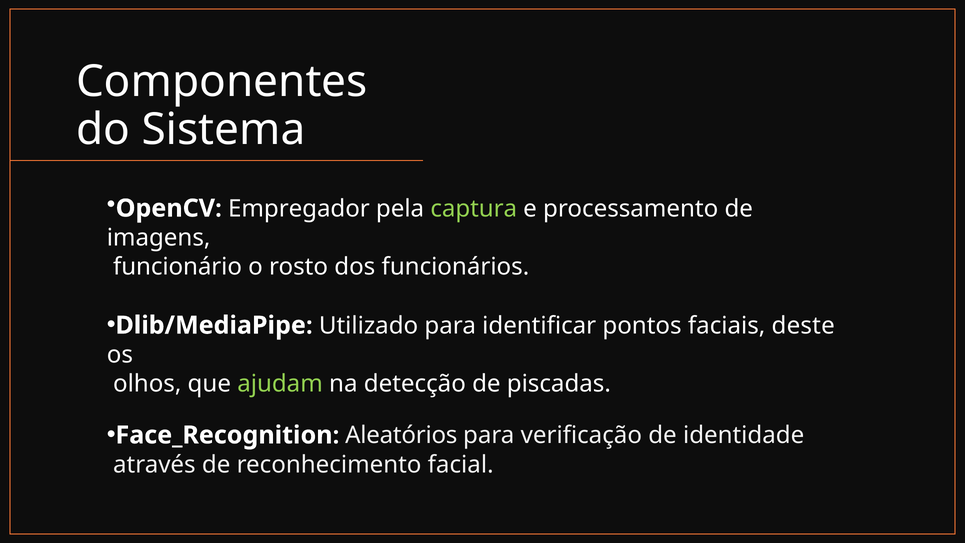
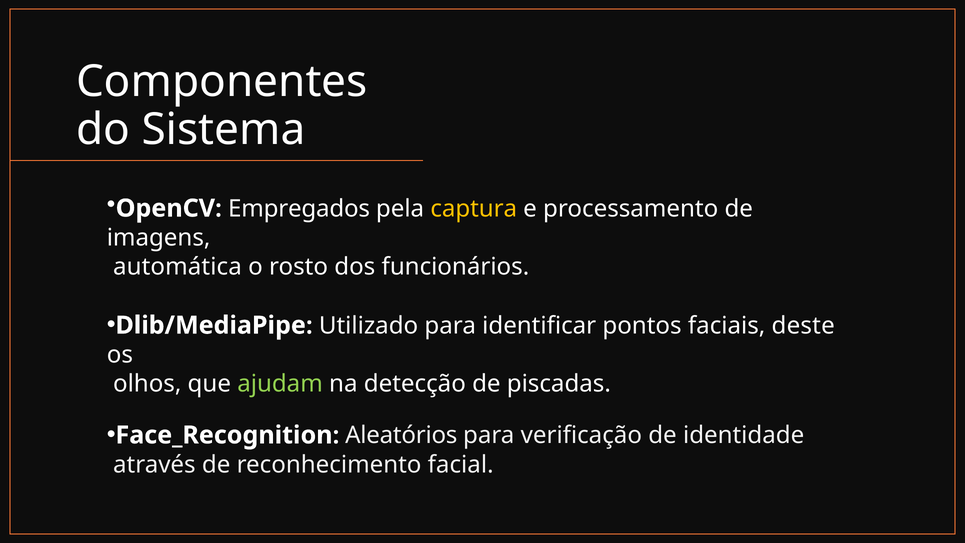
Empregador: Empregador -> Empregados (299, 209)
captura colour: light green -> yellow (474, 209)
funcionário: funcionário -> automática (177, 267)
